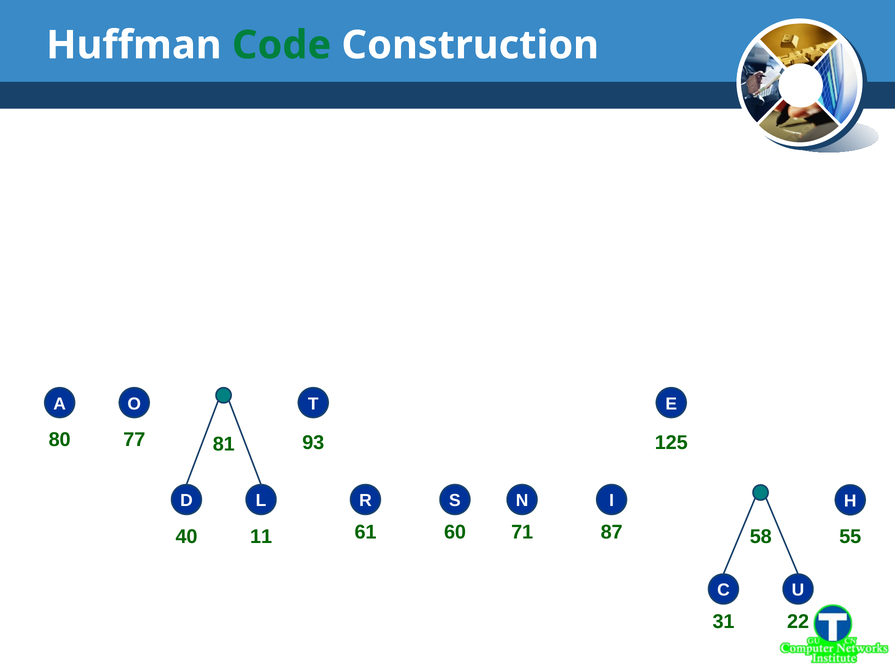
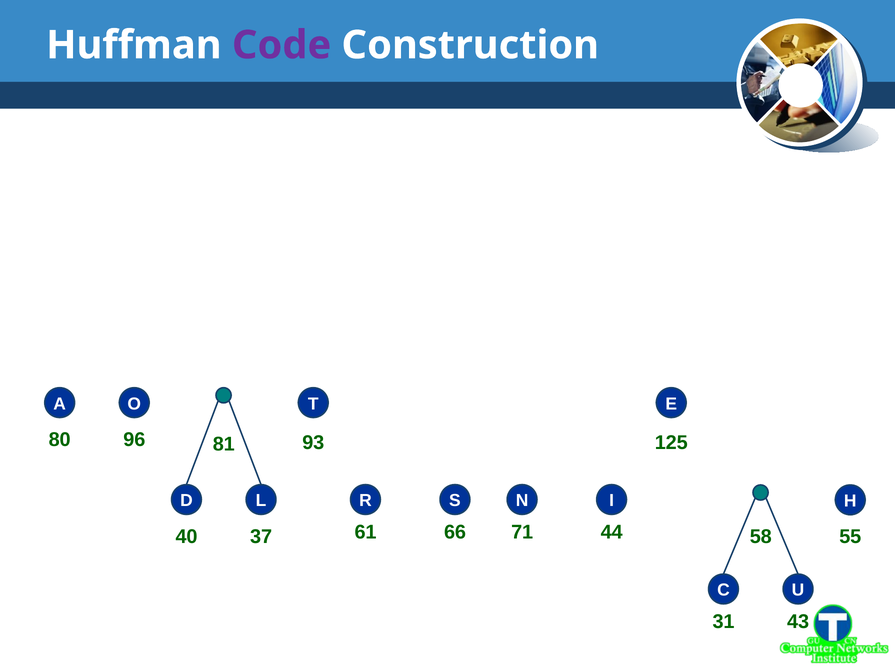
Code colour: green -> purple (282, 45)
77: 77 -> 96 (134, 440)
60: 60 -> 66 (455, 533)
87: 87 -> 44 (612, 533)
11: 11 -> 37 (261, 537)
22: 22 -> 43 (798, 622)
